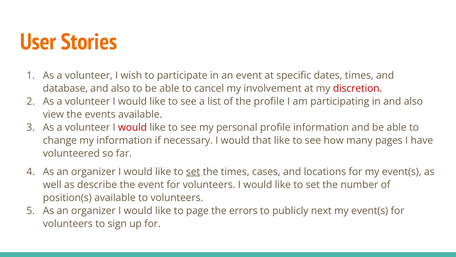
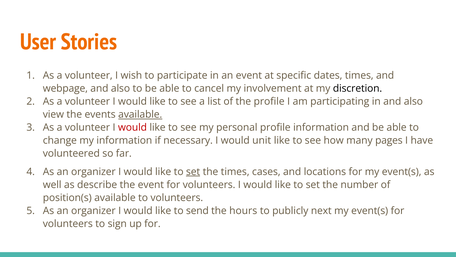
database: database -> webpage (65, 88)
discretion colour: red -> black (358, 88)
available underline: none -> present (140, 114)
that: that -> unit (262, 140)
page: page -> send (197, 210)
errors: errors -> hours (243, 210)
